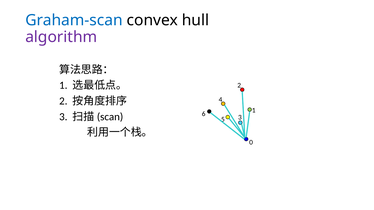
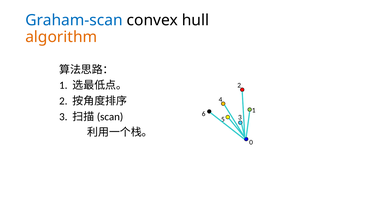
algorithm colour: purple -> orange (61, 37)
